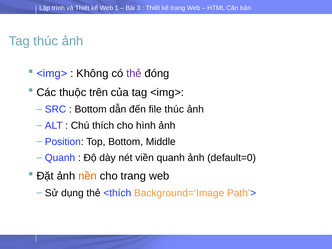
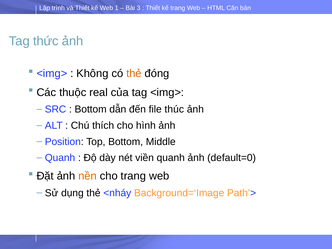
Tag thúc: thúc -> thức (46, 41)
thẻ colour: purple -> orange (134, 74)
trên: trên -> real (99, 92)
<thích: <thích -> <nháy (117, 193)
